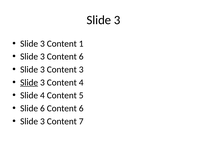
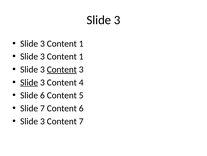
6: 6 -> 1 (81, 56)
Content underline: none -> present (62, 69)
Slide 4: 4 -> 6 (42, 95)
Slide 6: 6 -> 7 (42, 108)
